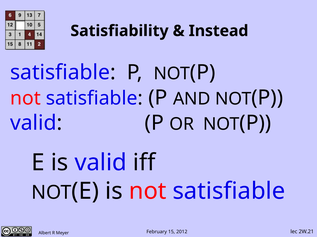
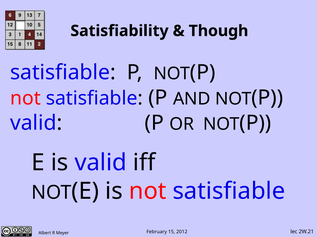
Instead: Instead -> Though (219, 31)
